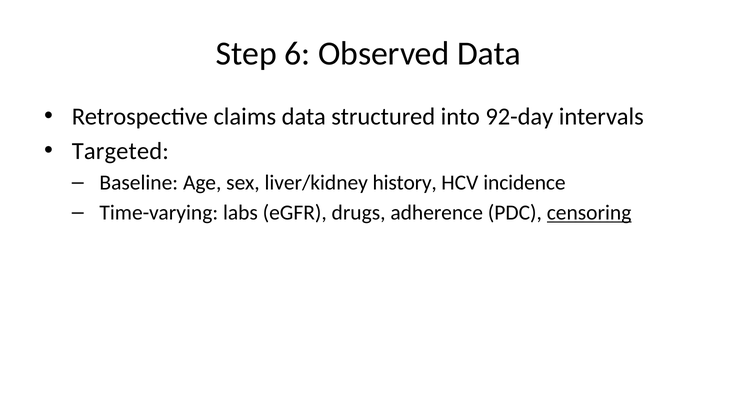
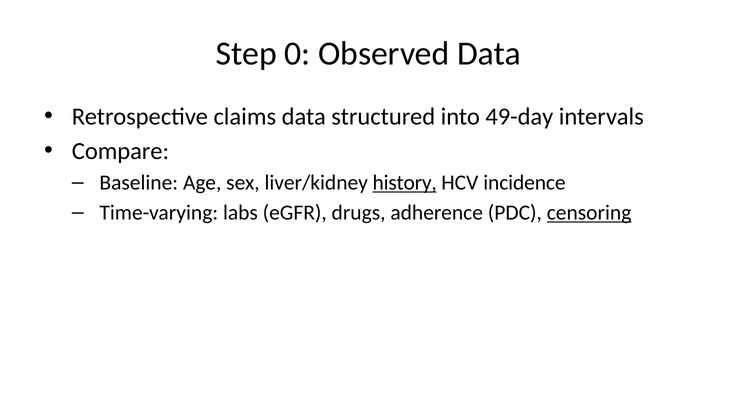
6: 6 -> 0 (297, 53)
92-day: 92-day -> 49-day (519, 117)
Targeted: Targeted -> Compare (120, 151)
history underline: none -> present (405, 183)
